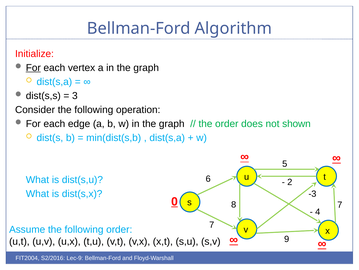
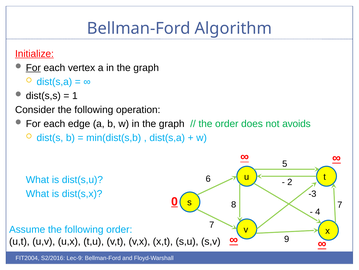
Initialize underline: none -> present (34, 54)
3: 3 -> 1 (75, 95)
shown: shown -> avoids (296, 123)
